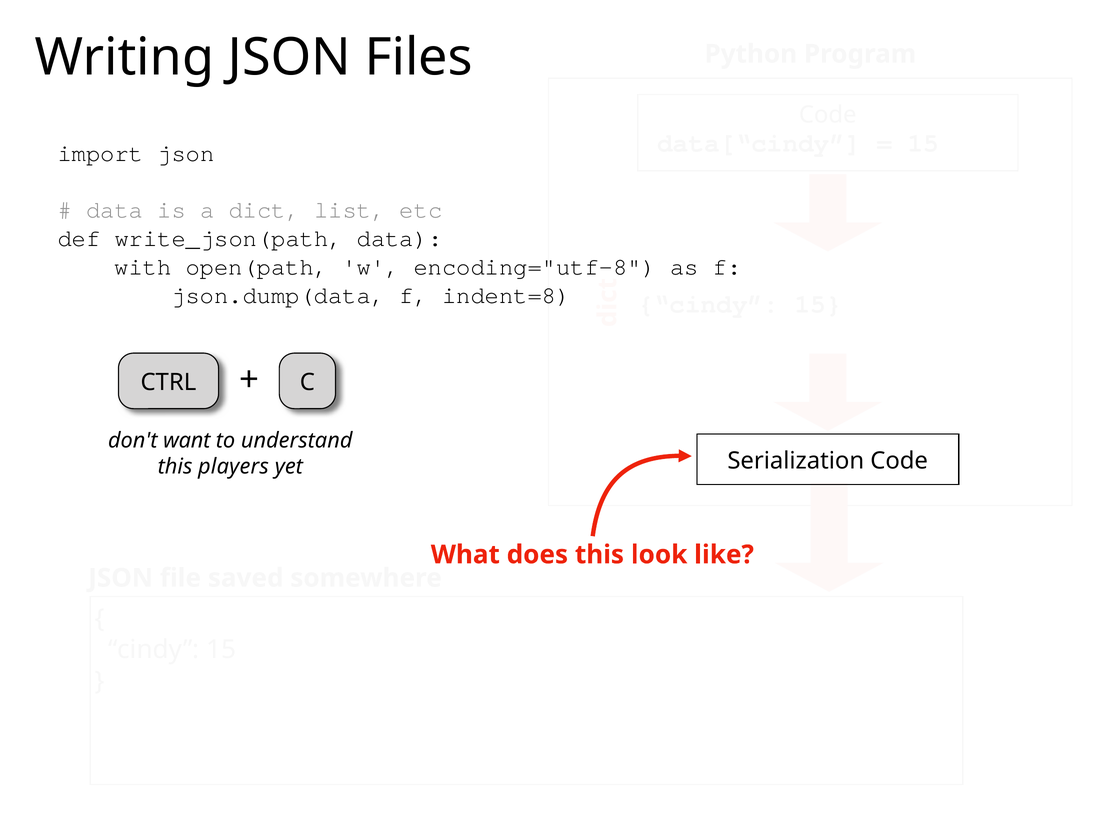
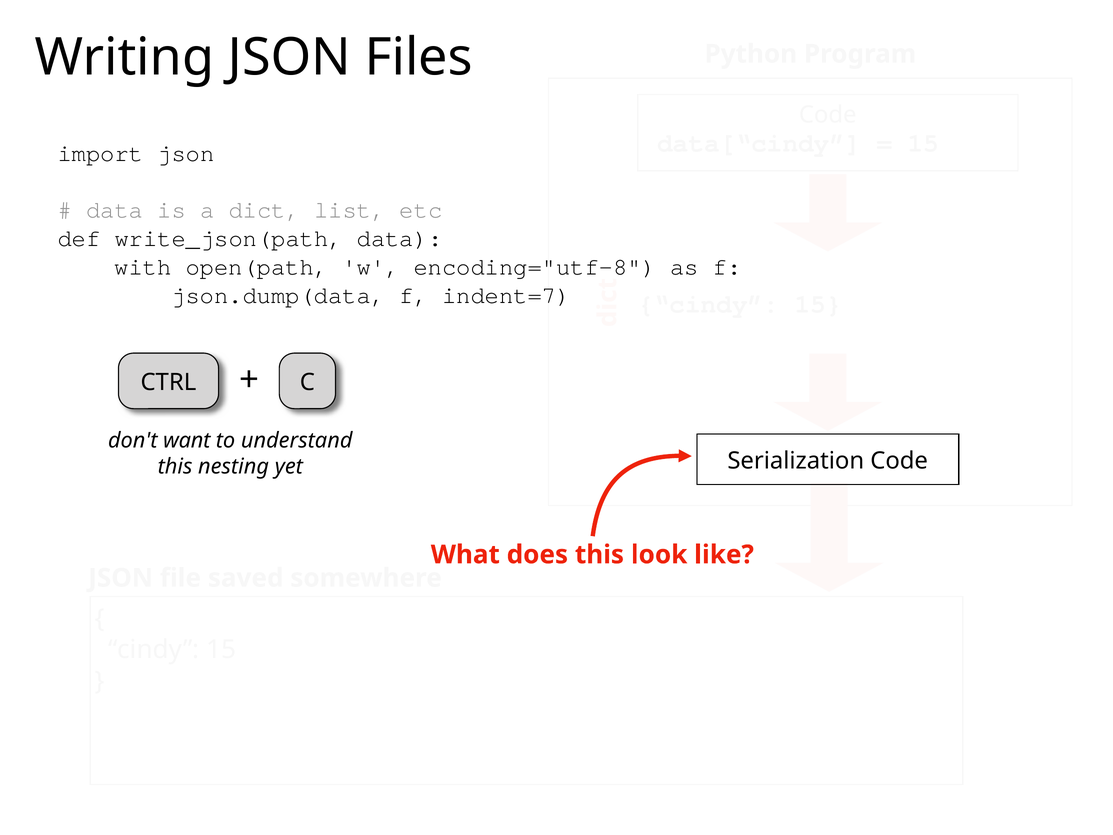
indent=8: indent=8 -> indent=7 (506, 295)
players: players -> nesting (234, 467)
